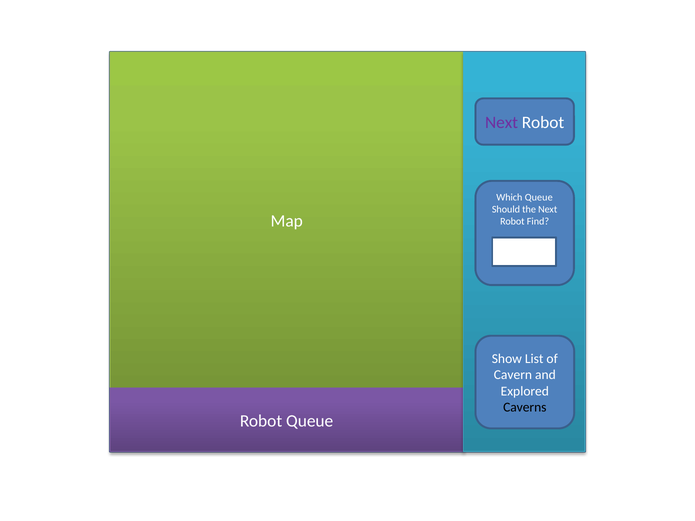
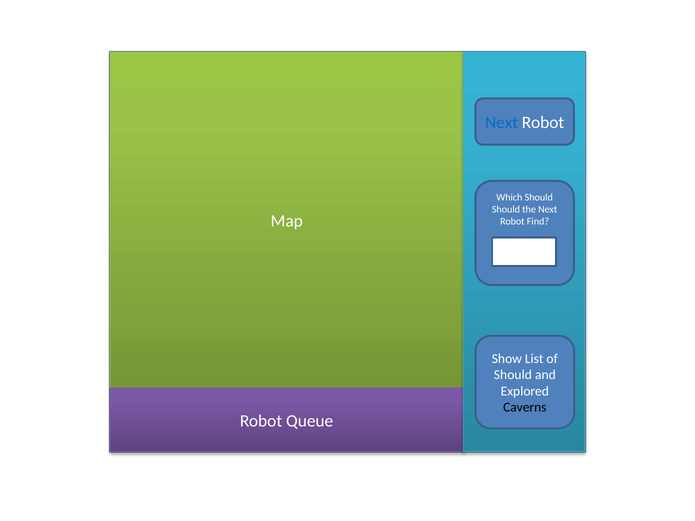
Next colour: purple -> blue (502, 123)
Which Queue: Queue -> Should (539, 197)
Cavern: Cavern -> Should (513, 375)
